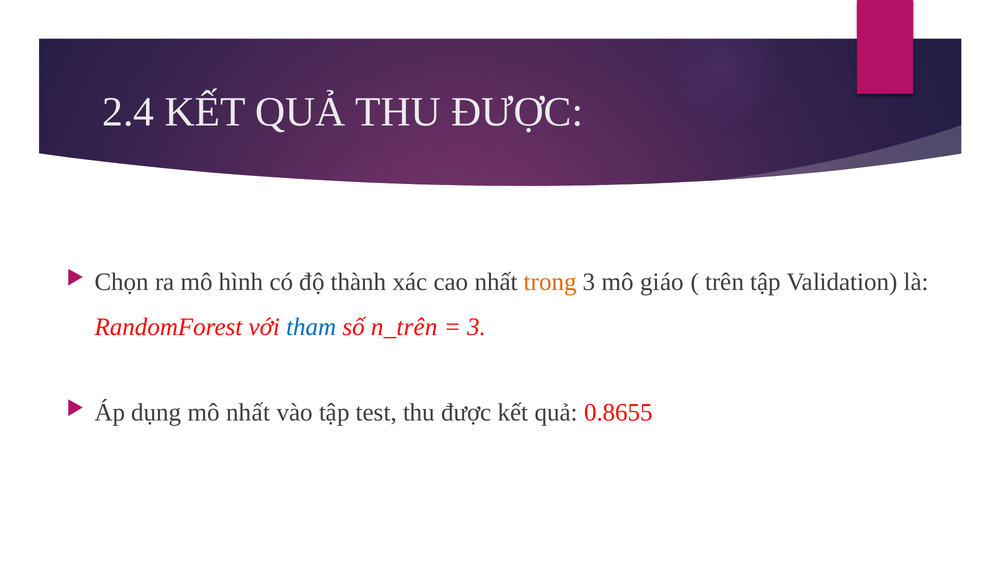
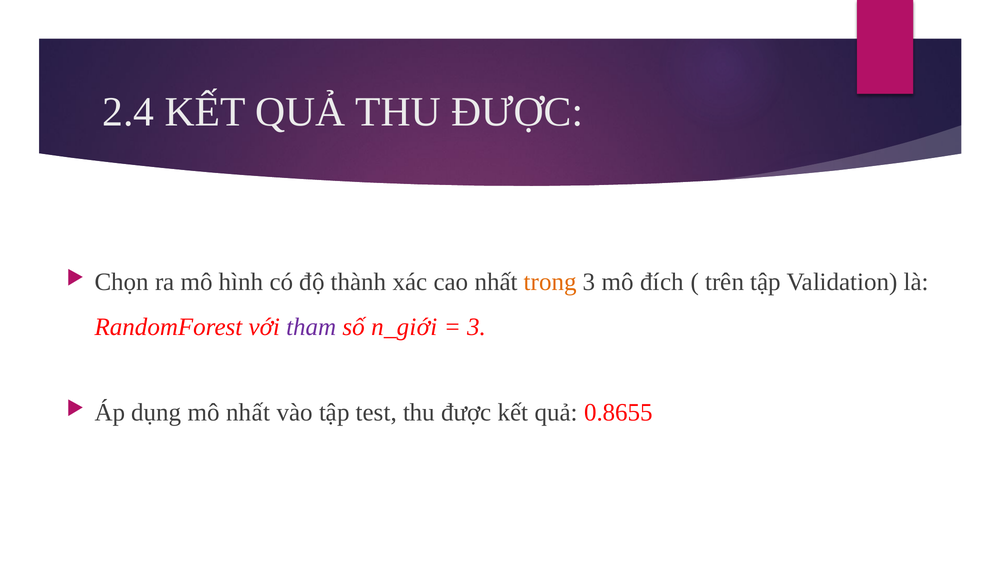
giáo: giáo -> đích (662, 282)
tham colour: blue -> purple (311, 327)
n_trên: n_trên -> n_giới (404, 327)
